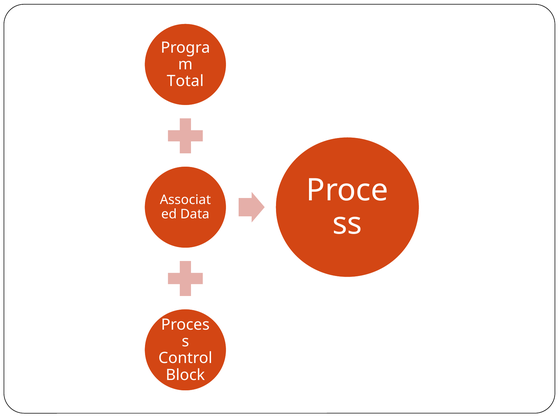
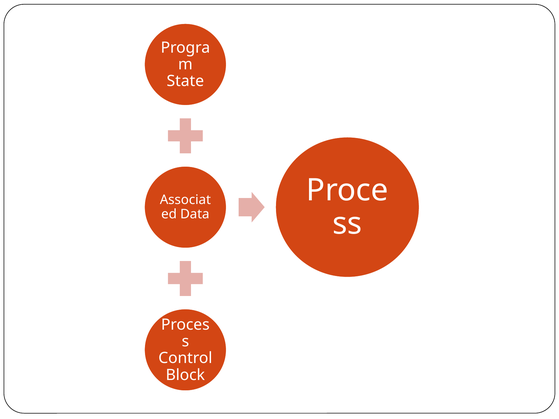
Total: Total -> State (185, 81)
